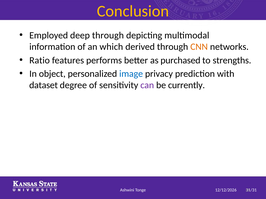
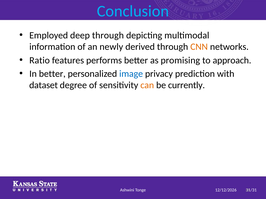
Conclusion colour: yellow -> light blue (133, 11)
which: which -> newly (111, 47)
purchased: purchased -> promising (180, 60)
strengths: strengths -> approach (232, 60)
In object: object -> better (52, 74)
can colour: purple -> orange (147, 85)
